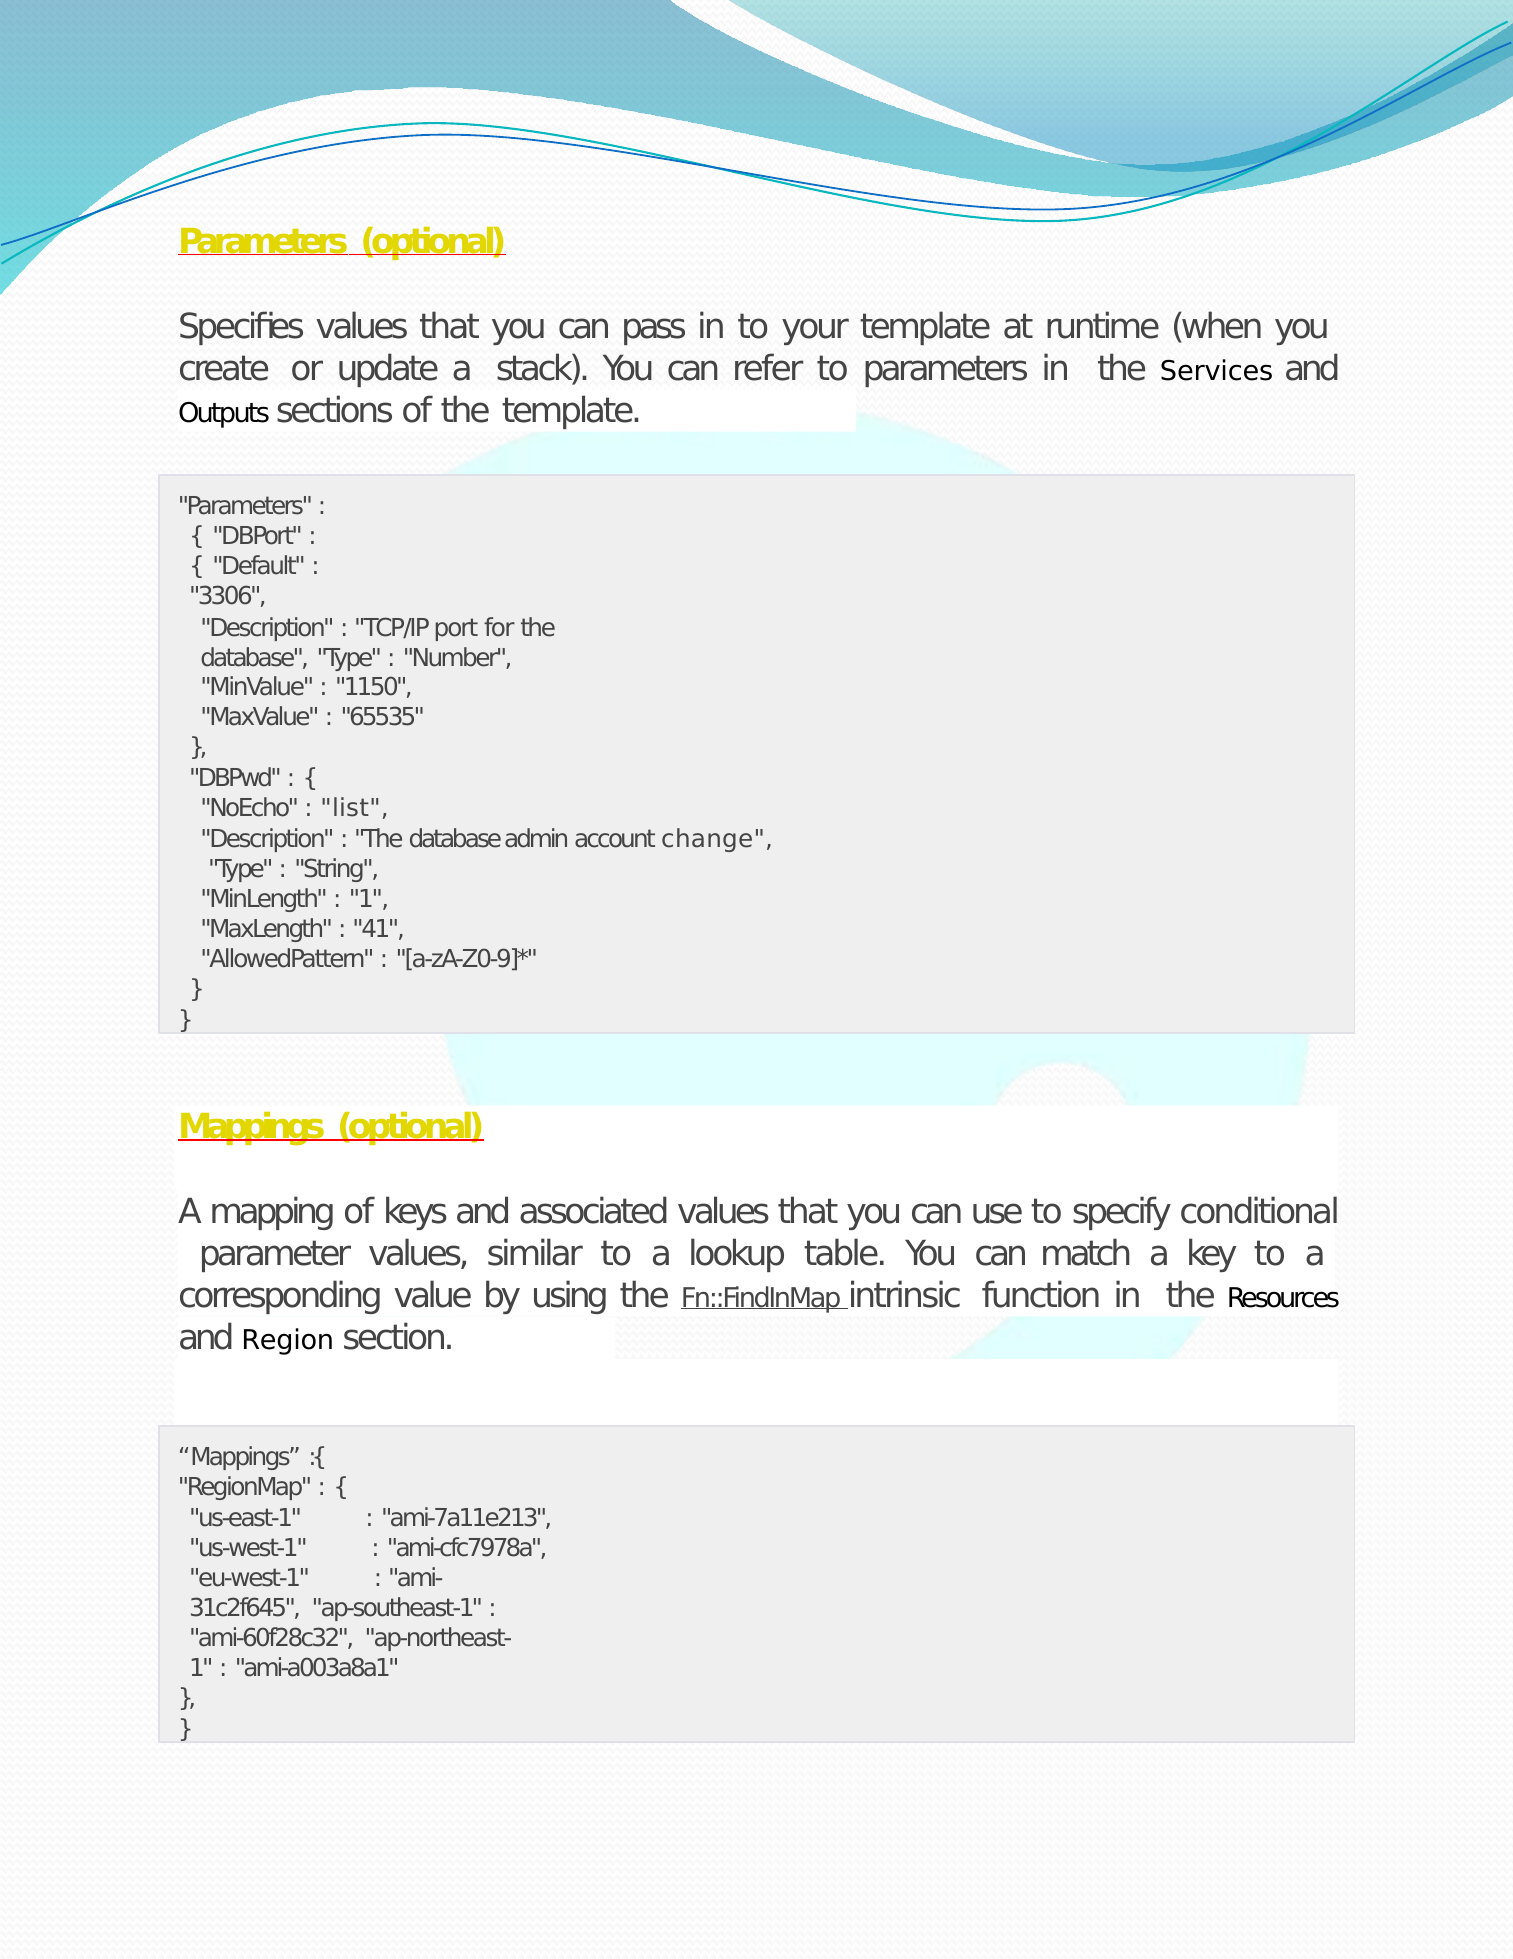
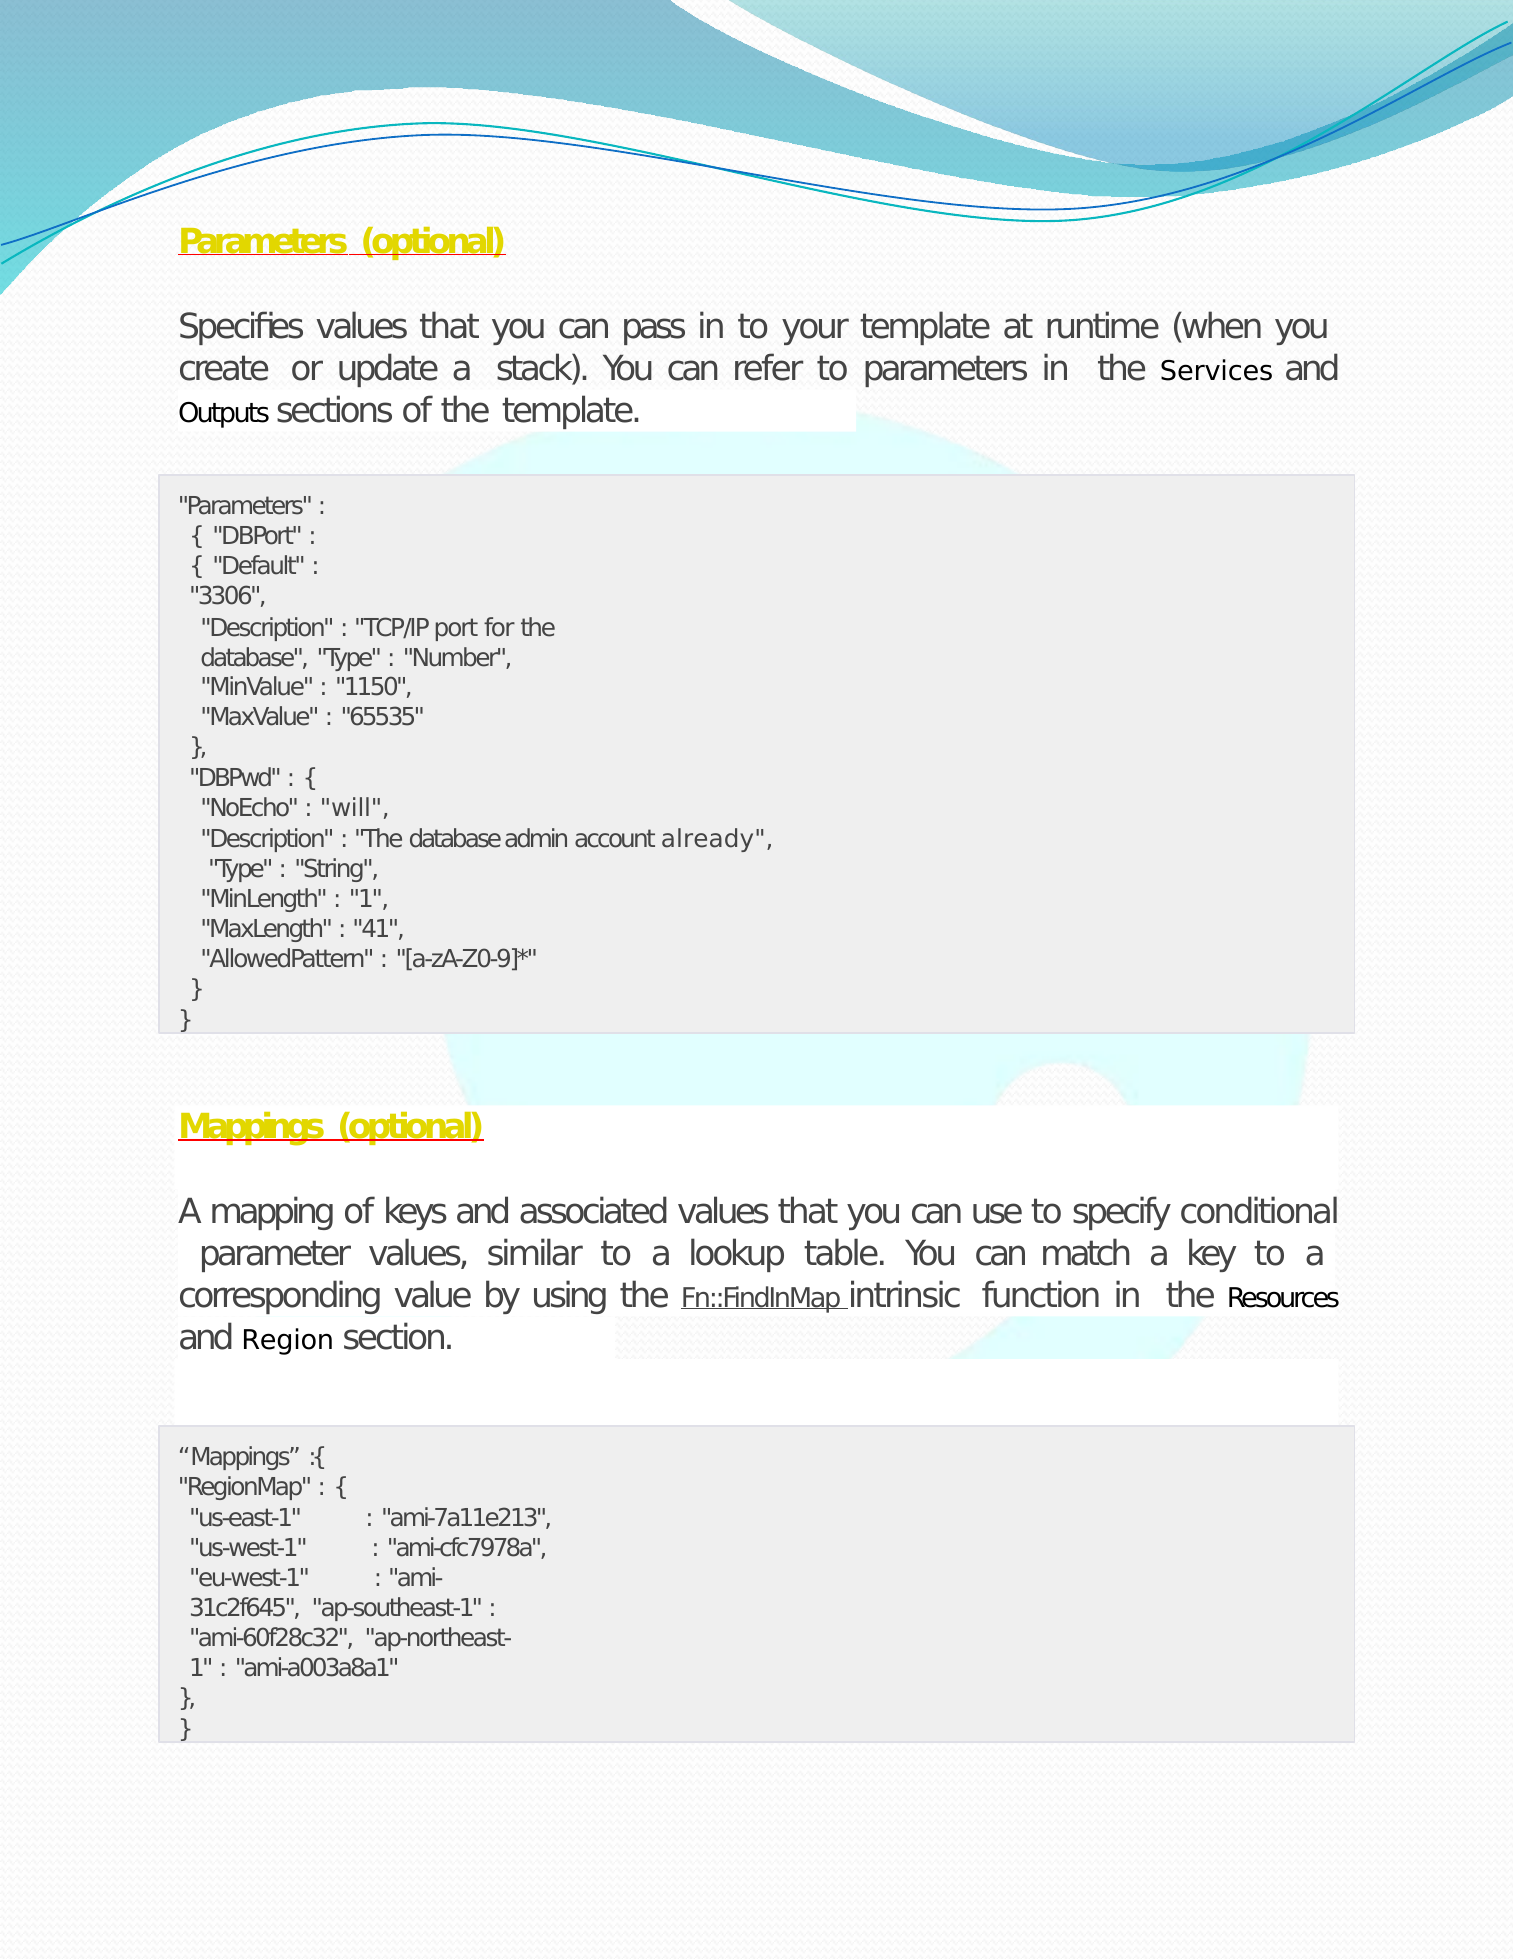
list: list -> will (355, 808)
change: change -> already (717, 839)
